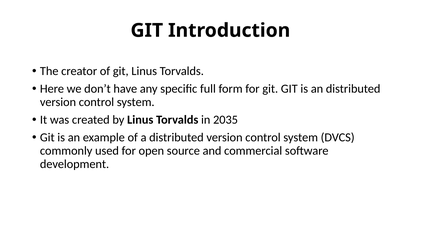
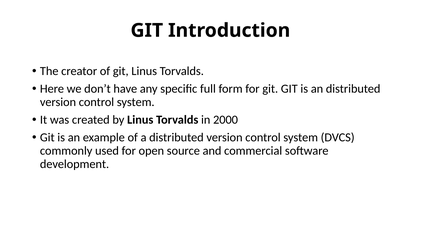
2035: 2035 -> 2000 (226, 120)
